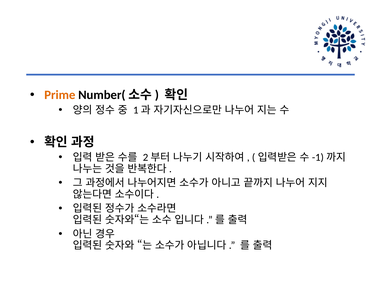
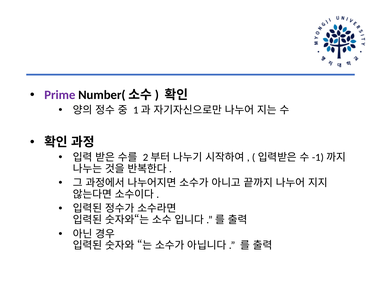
Prime colour: orange -> purple (60, 95)
